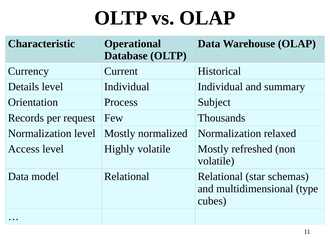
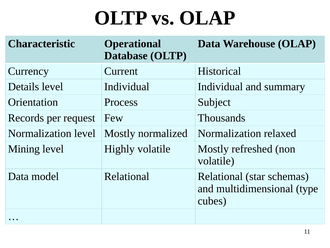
Access: Access -> Mining (24, 149)
